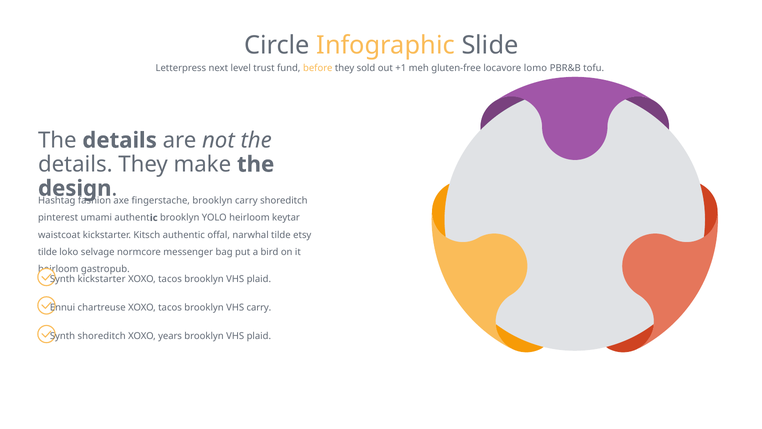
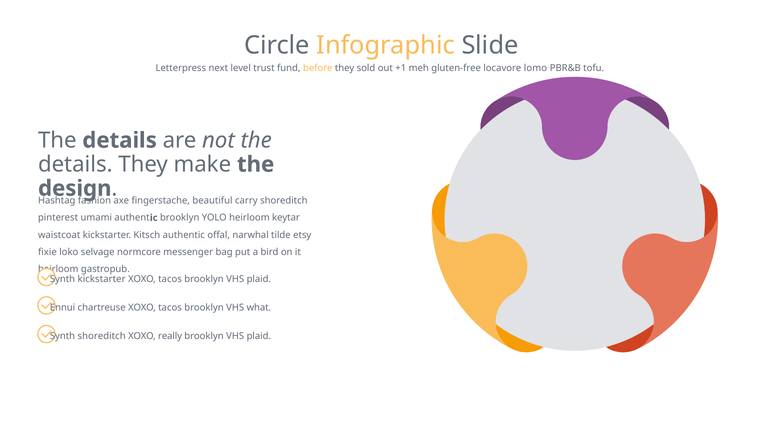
fingerstache brooklyn: brooklyn -> beautiful (212, 200)
tilde: tilde -> fixie (47, 252)
VHS carry: carry -> what (259, 307)
years: years -> really (170, 336)
